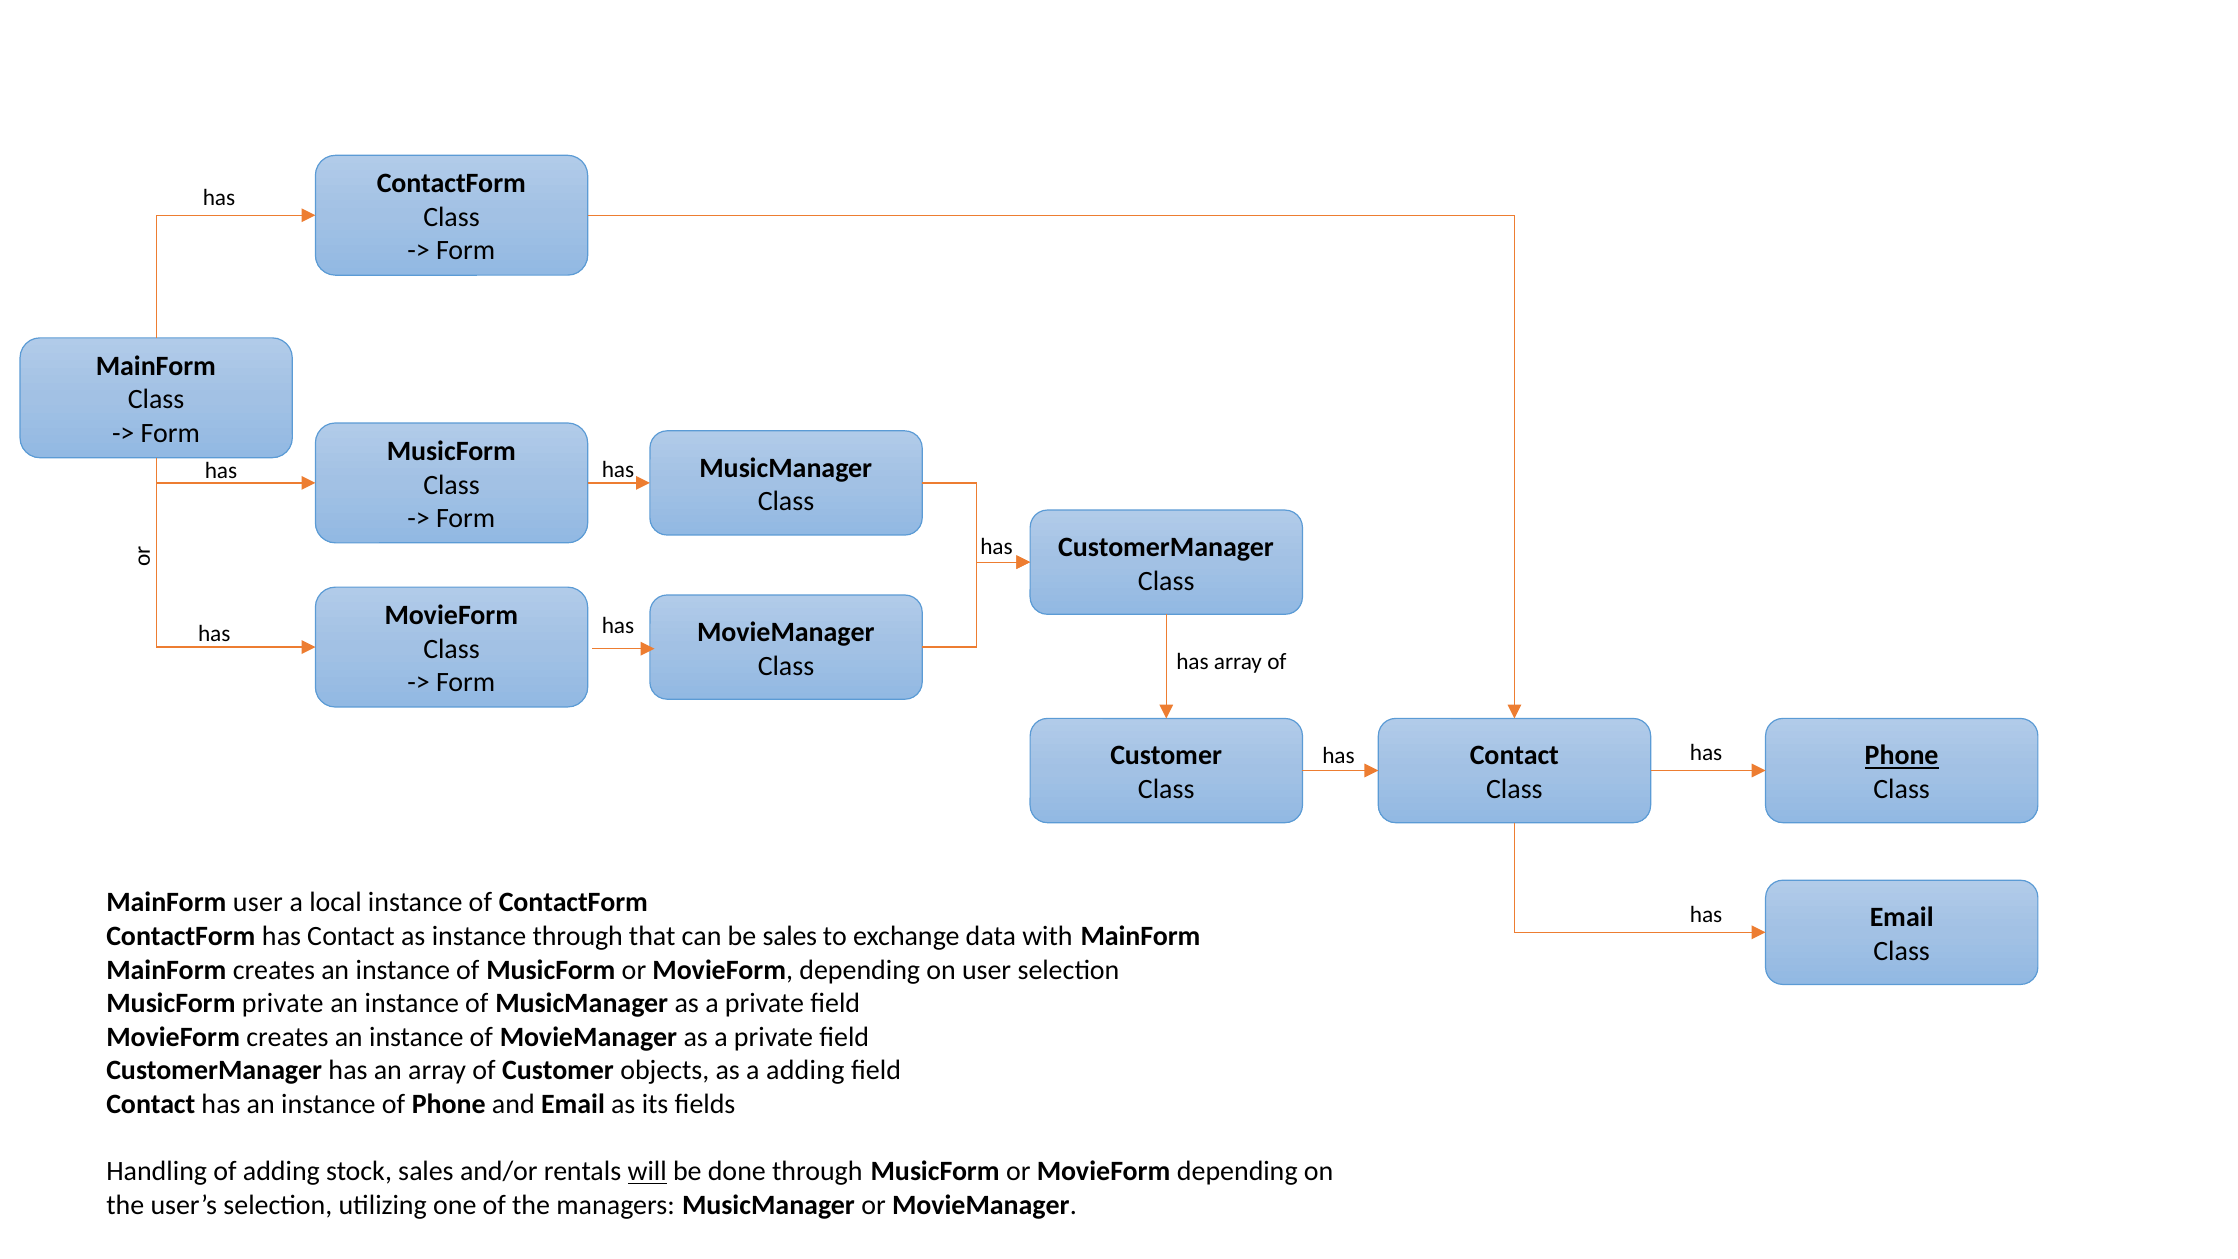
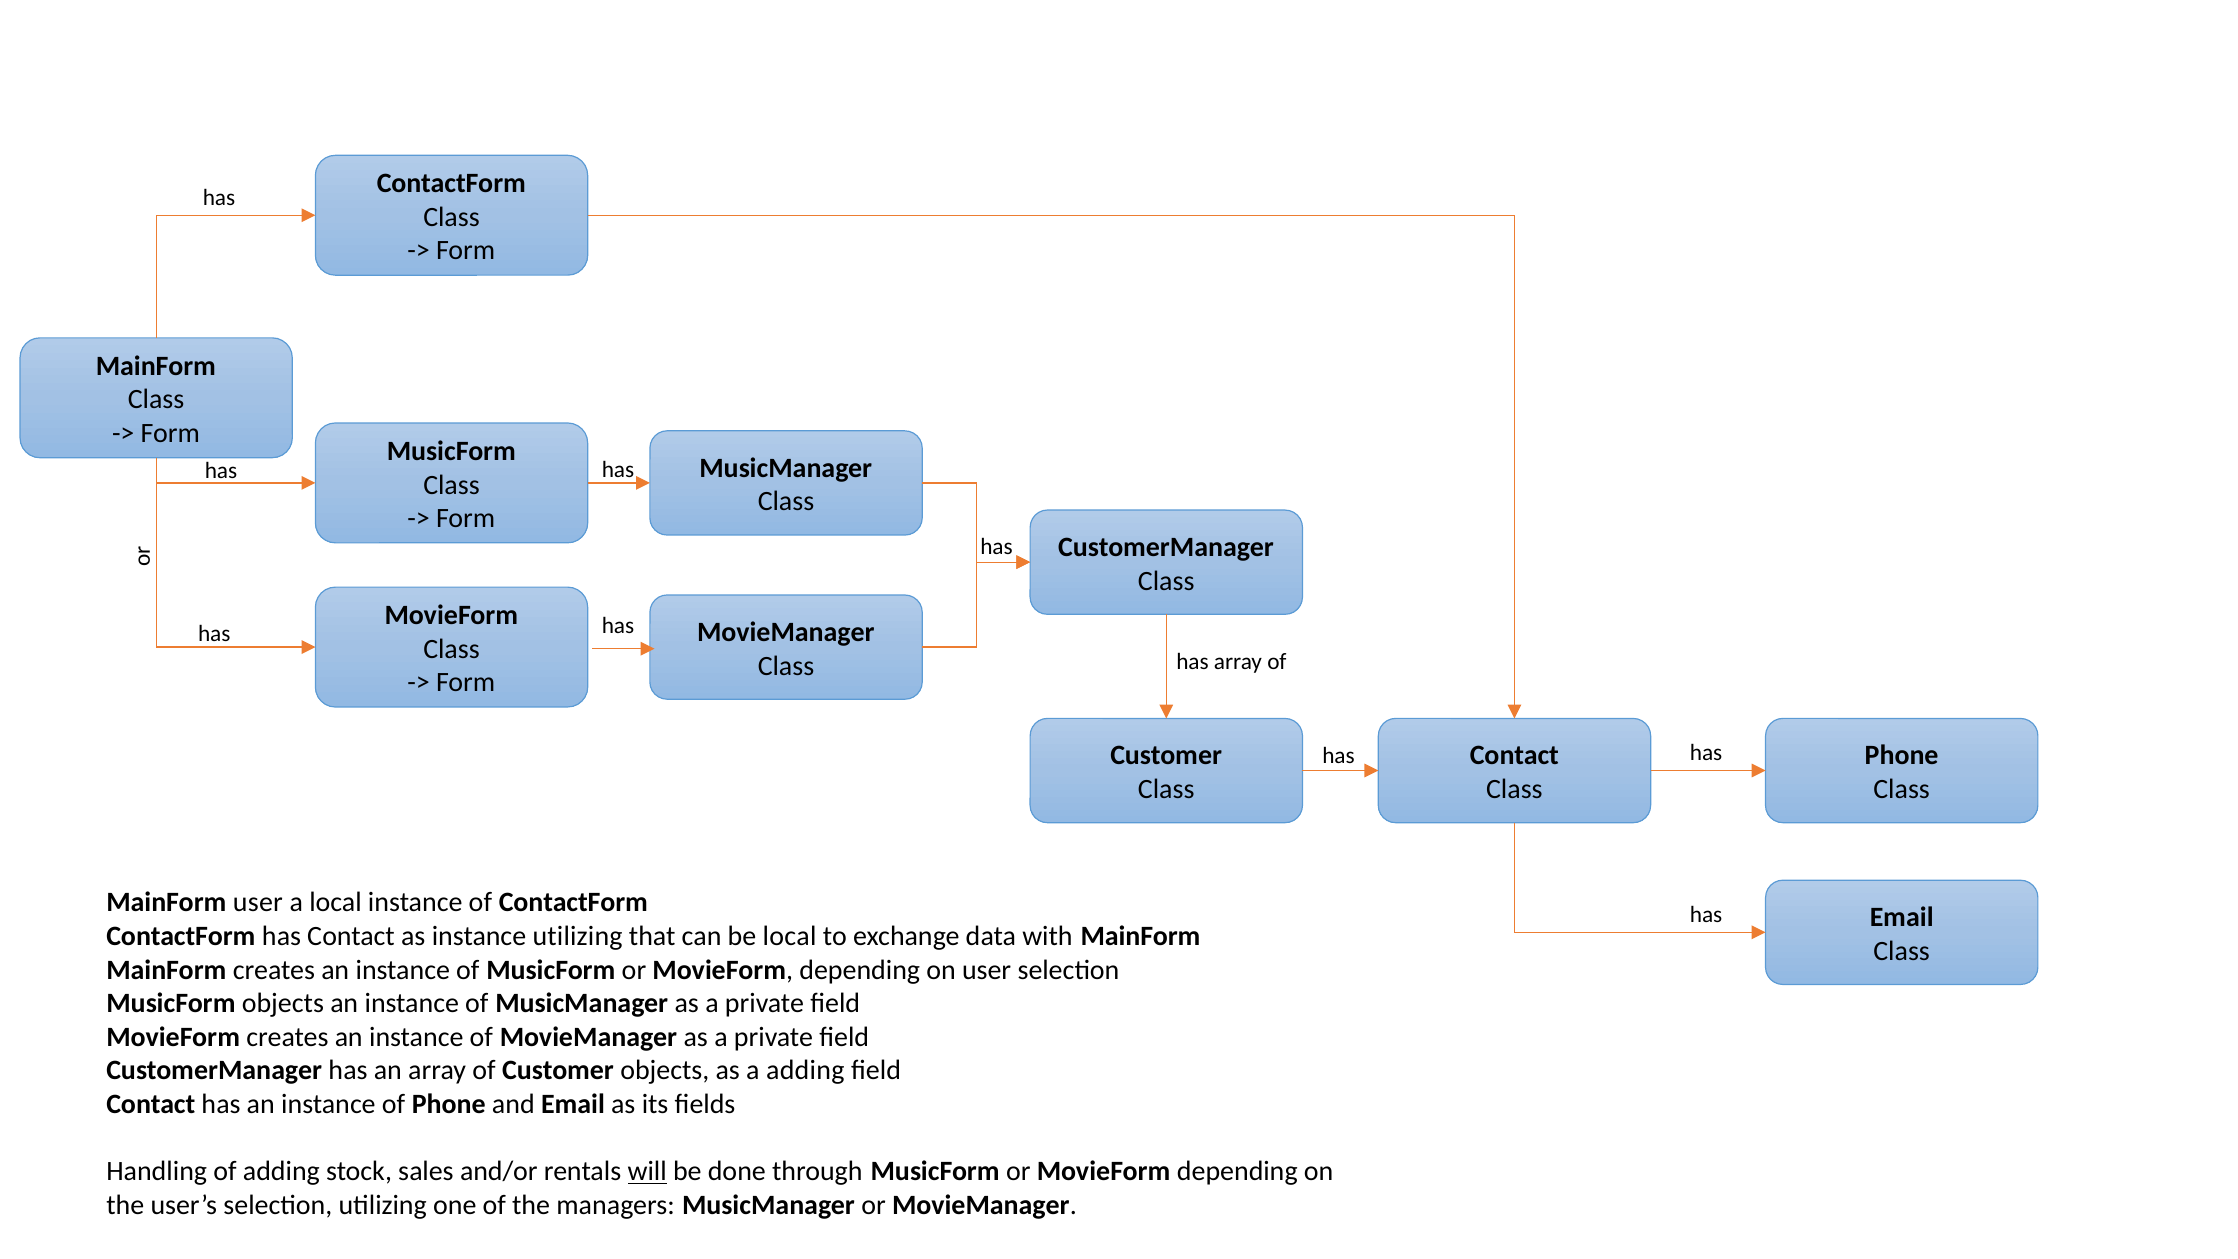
Phone underline: present -> none (1902, 756)
instance through: through -> utilizing (578, 936)
be sales: sales -> local (790, 936)
MusicForm private: private -> objects (283, 1003)
